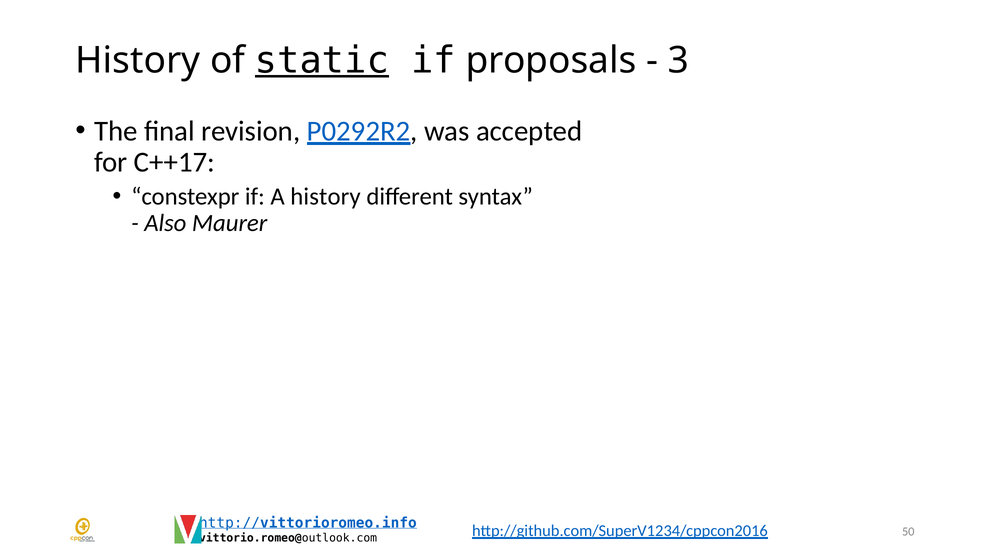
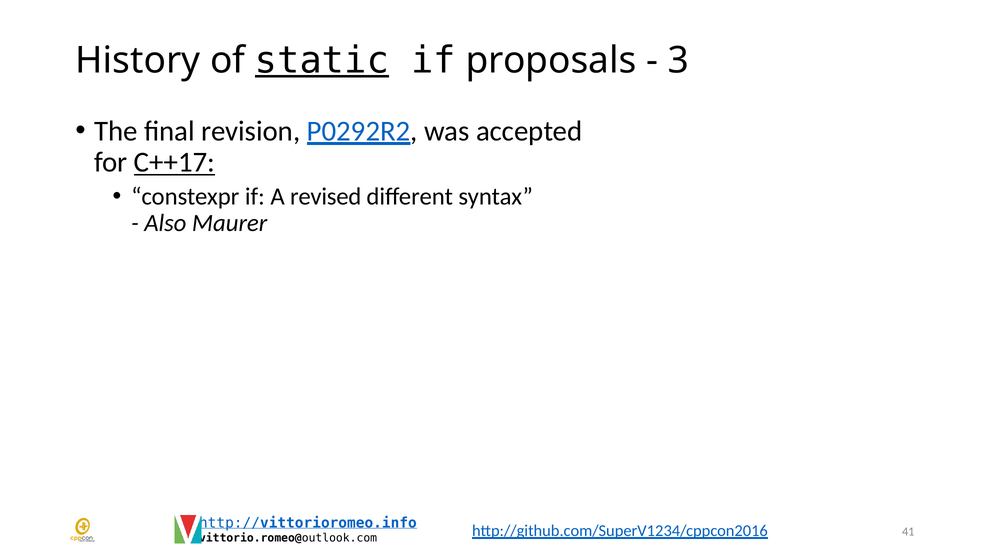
C++17 underline: none -> present (174, 162)
A history: history -> revised (326, 196)
50: 50 -> 41 (908, 532)
